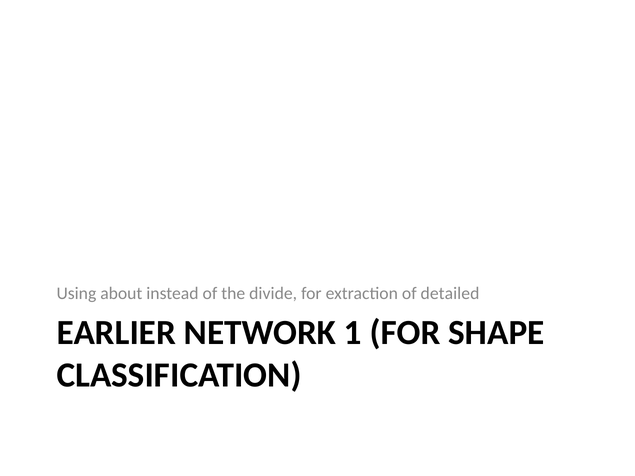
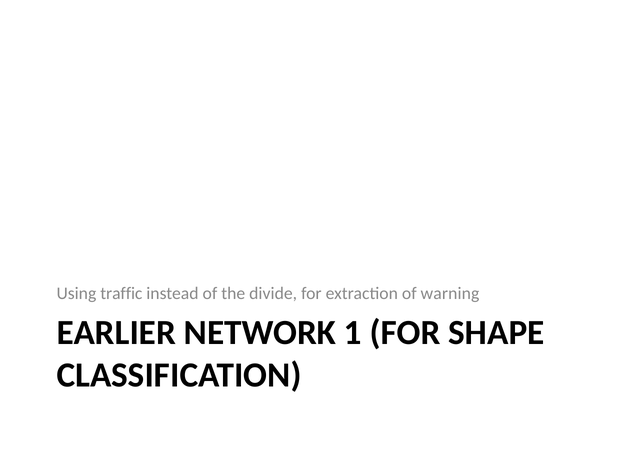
about: about -> traffic (121, 293)
detailed: detailed -> warning (450, 293)
